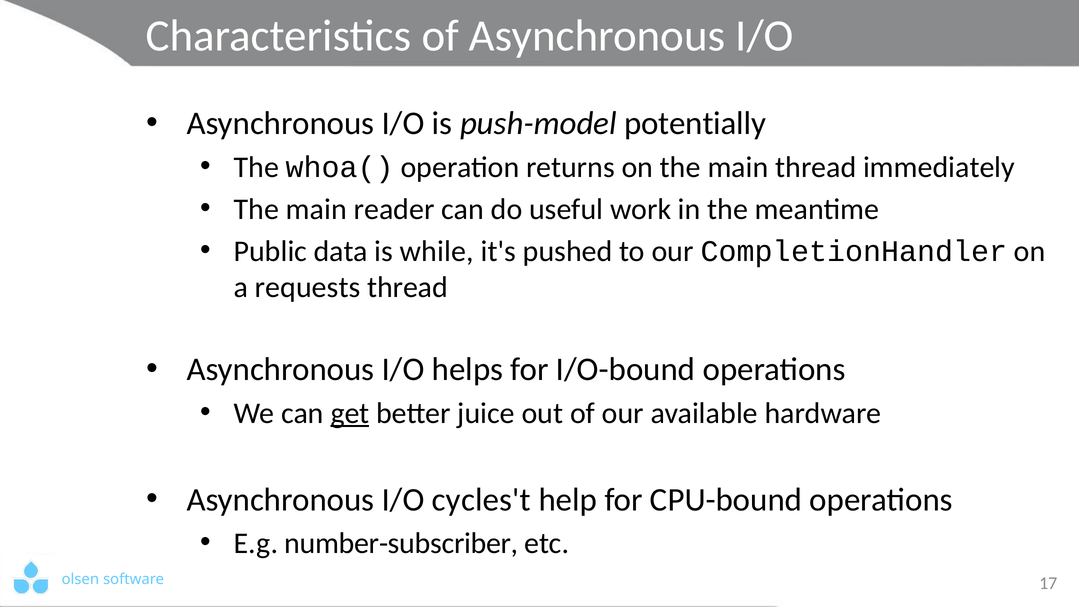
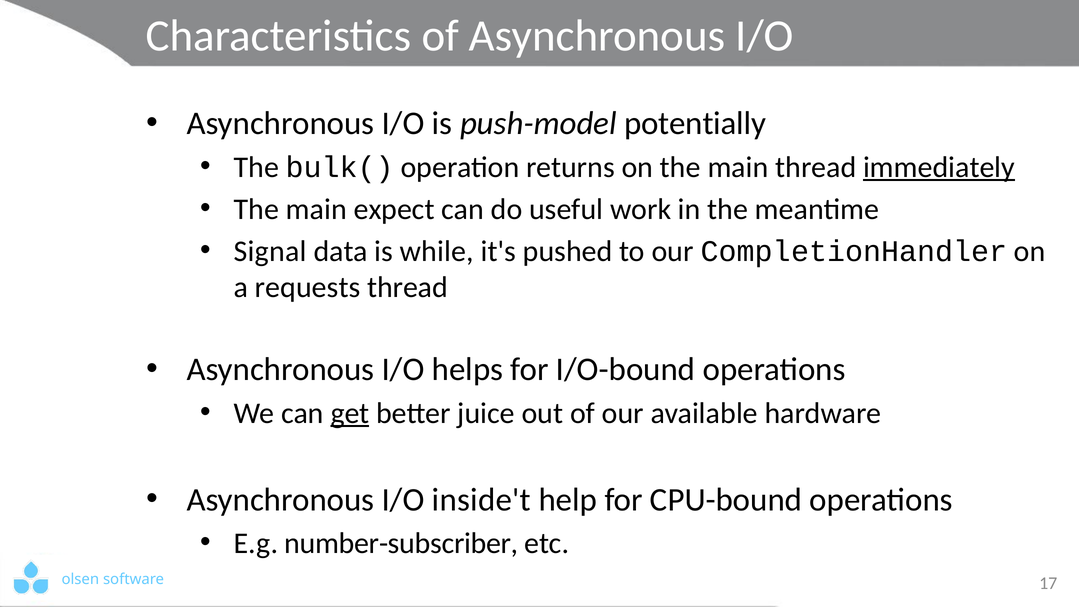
whoa(: whoa( -> bulk( (340, 167)
immediately underline: none -> present (939, 167)
reader: reader -> expect (394, 209)
Public: Public -> Signal (270, 251)
cycles't: cycles't -> inside't (481, 500)
